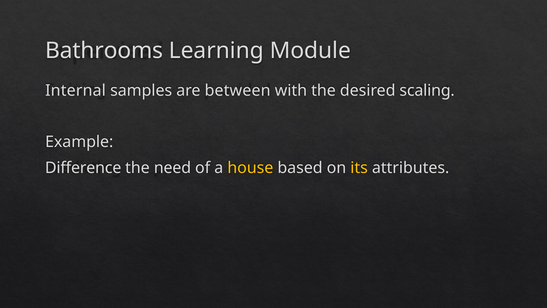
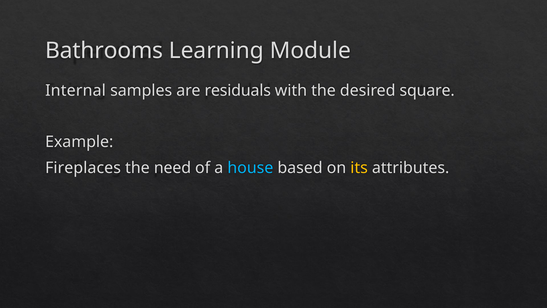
between: between -> residuals (238, 90)
scaling: scaling -> square (427, 90)
Difference: Difference -> Fireplaces (83, 168)
house colour: yellow -> light blue (250, 168)
